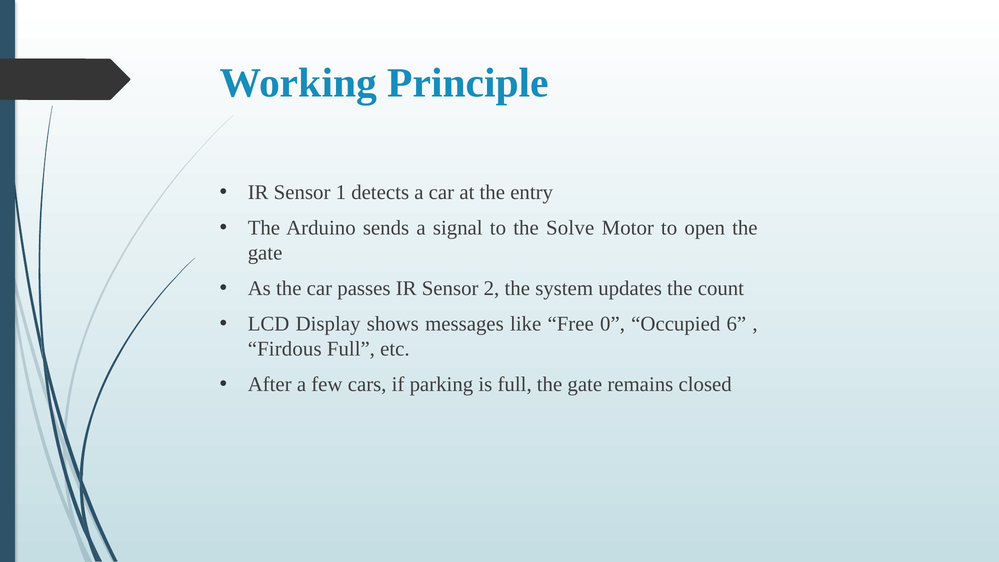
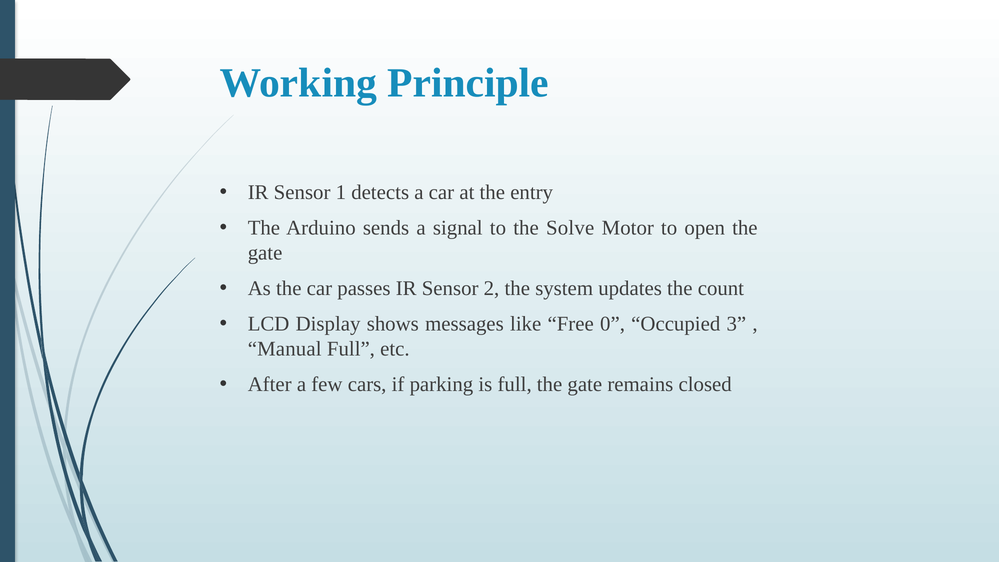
6: 6 -> 3 (736, 324)
Firdous: Firdous -> Manual (285, 349)
